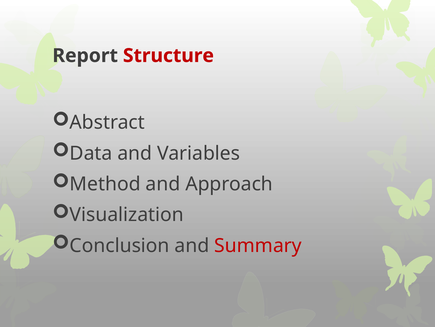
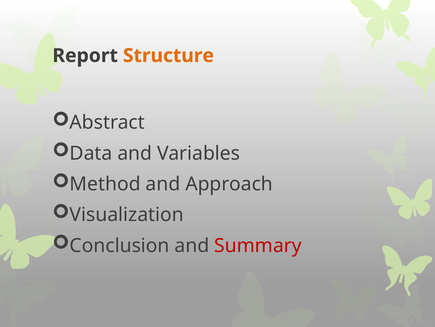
Structure colour: red -> orange (168, 55)
